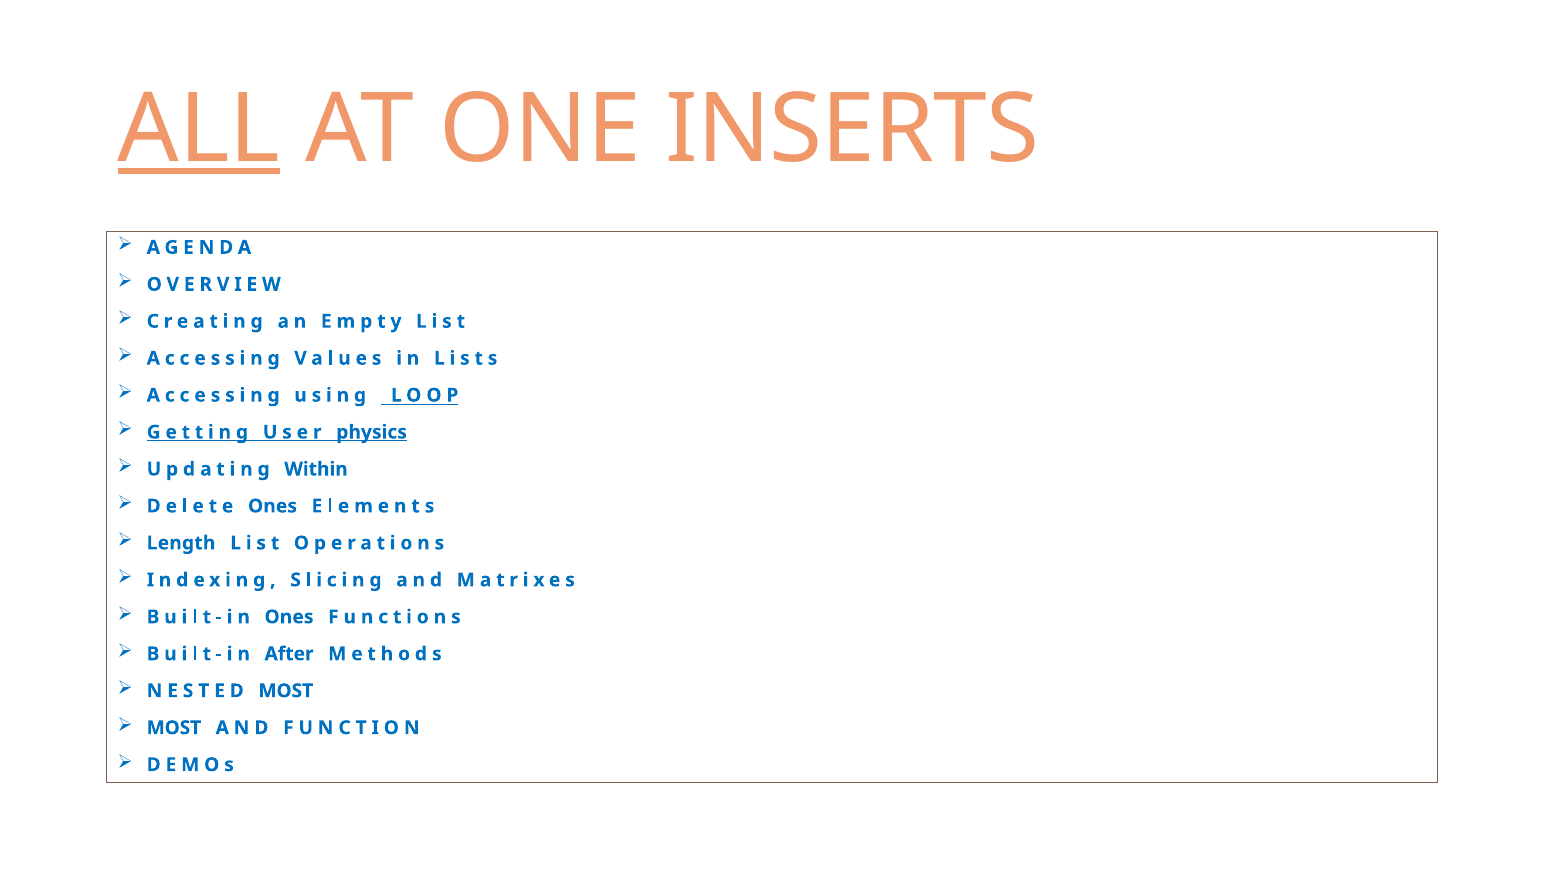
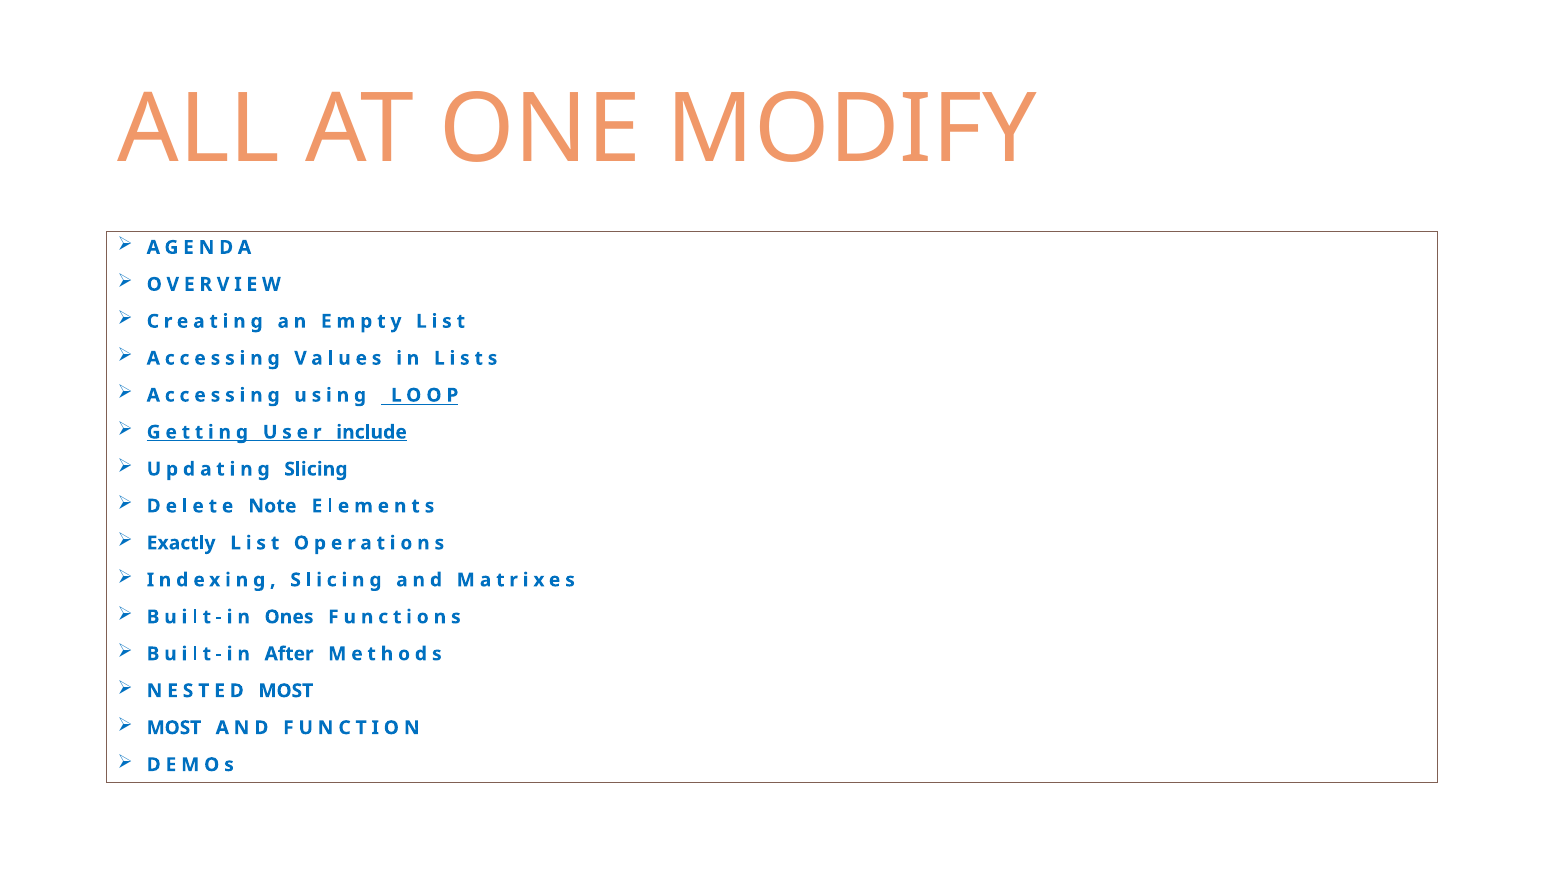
ALL underline: present -> none (199, 130)
INSERTS: INSERTS -> MODIFY (852, 130)
physics: physics -> include (372, 432)
Within: Within -> Slicing (316, 469)
Ones: Ones -> Note (272, 506)
Length: Length -> Exactly (181, 543)
